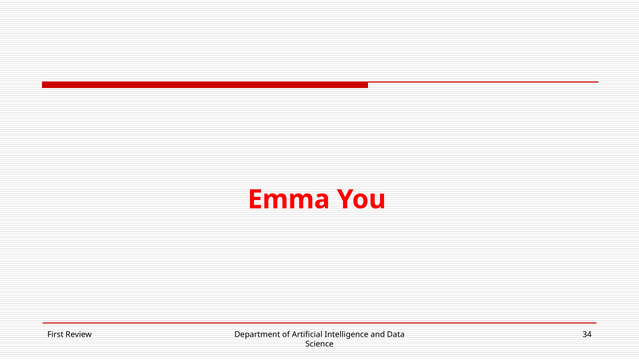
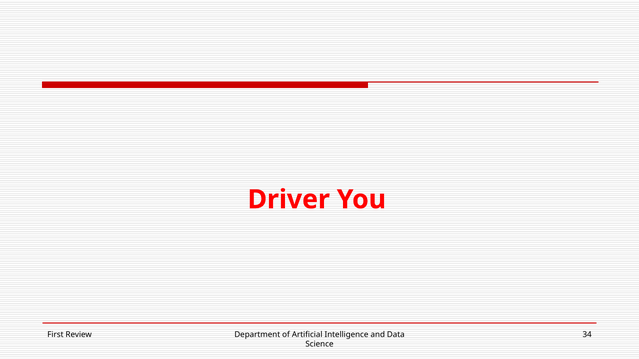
Emma: Emma -> Driver (289, 200)
